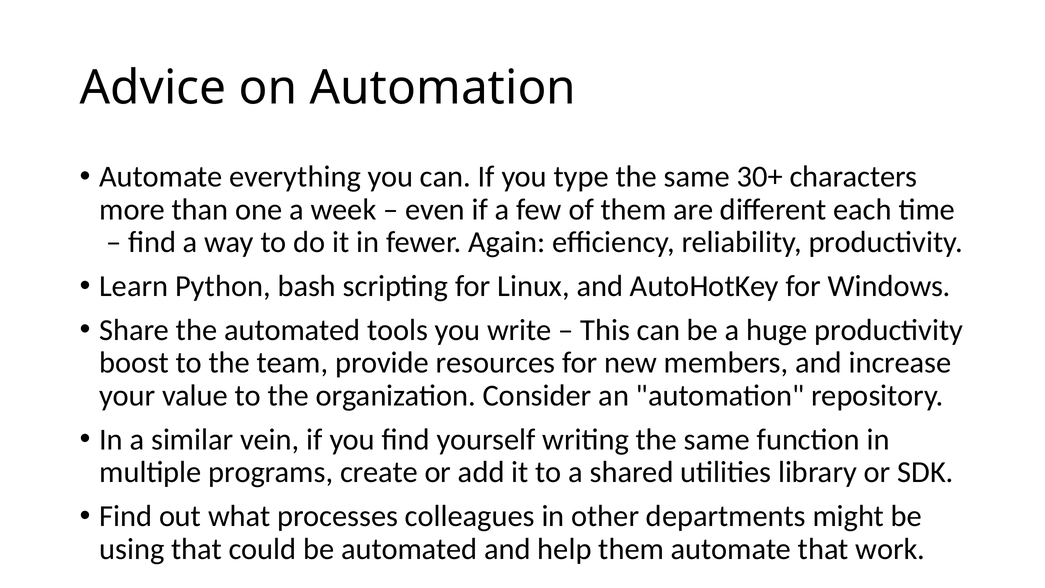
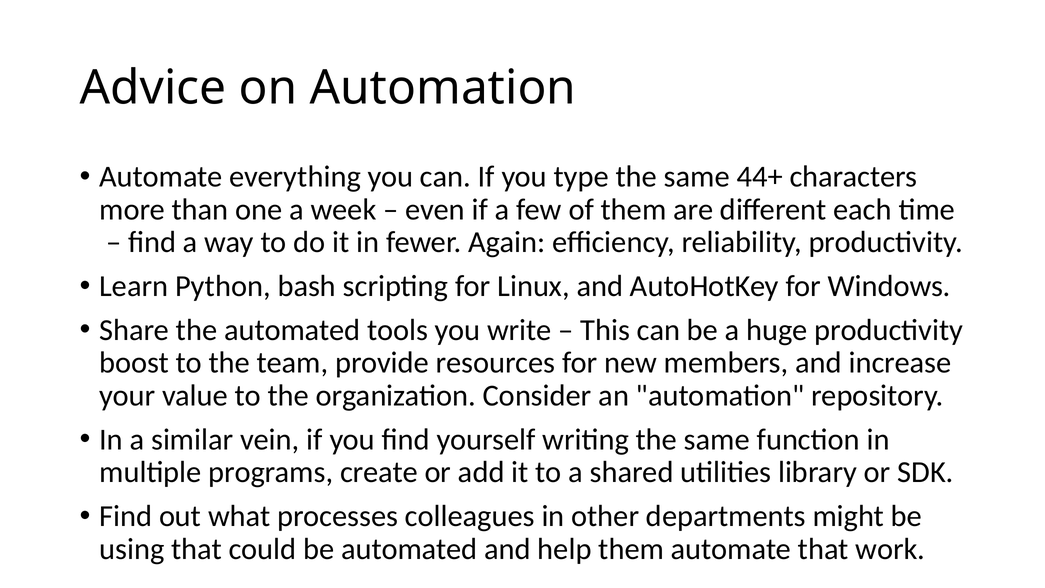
30+: 30+ -> 44+ (760, 177)
